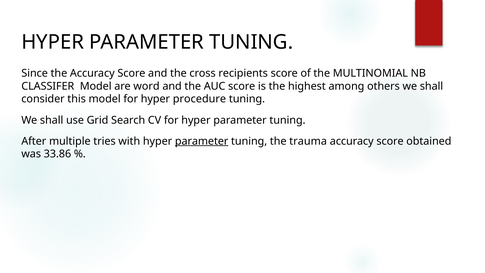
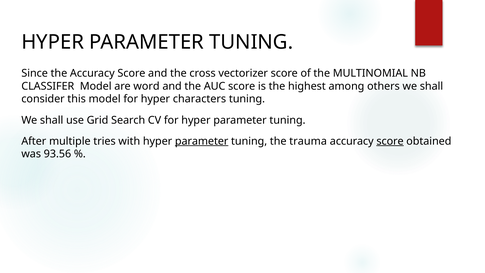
recipients: recipients -> vectorizer (243, 73)
procedure: procedure -> characters (199, 99)
score underline: none -> present (390, 141)
33.86: 33.86 -> 93.56 (57, 154)
